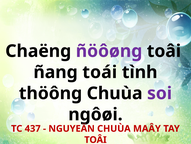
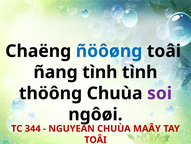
ñöôøng colour: purple -> blue (109, 51)
ñang toái: toái -> tình (100, 72)
437: 437 -> 344 (33, 128)
